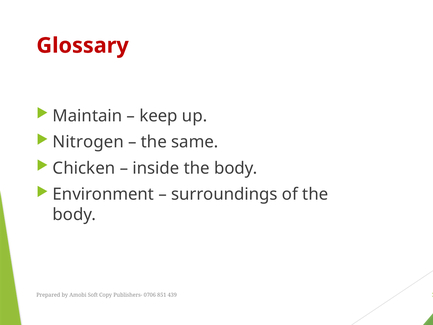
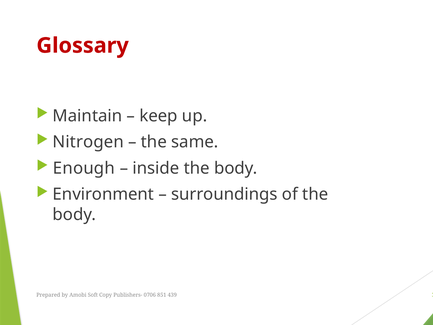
Chicken: Chicken -> Enough (84, 168)
